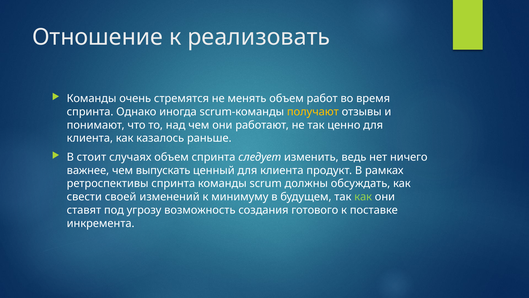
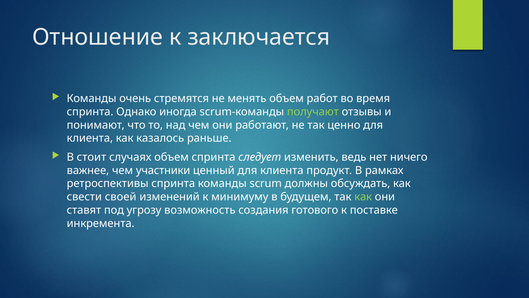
реализовать: реализовать -> заключается (259, 37)
получают colour: yellow -> light green (313, 112)
выпускать: выпускать -> участники (163, 170)
